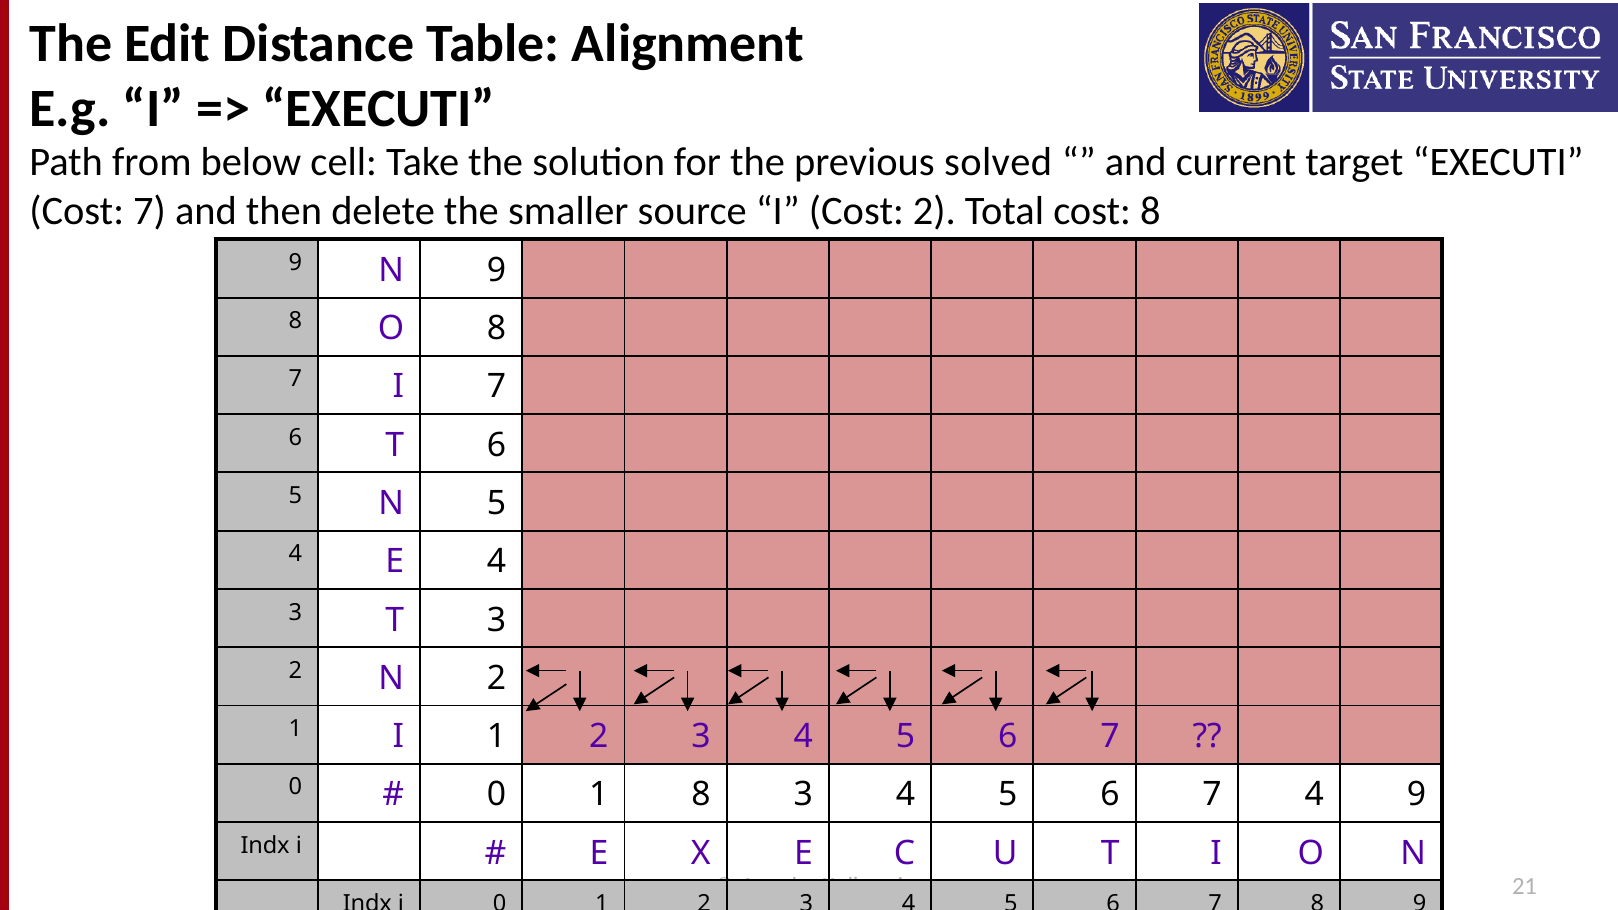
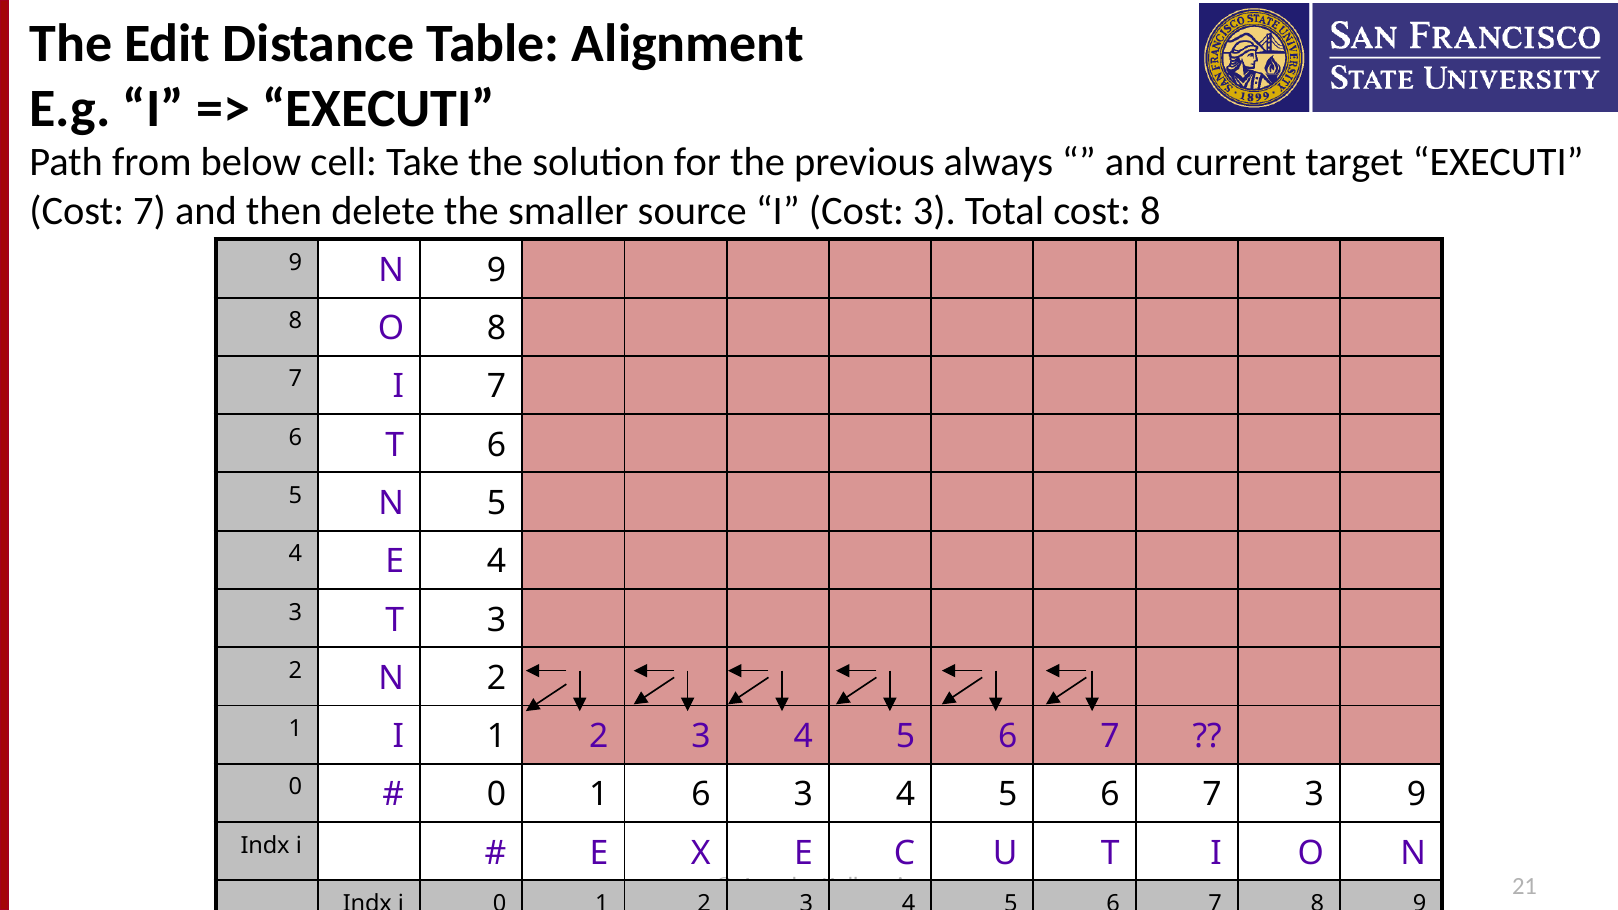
solved: solved -> always (998, 163)
Cost 2: 2 -> 3 (934, 211)
1 8: 8 -> 6 (701, 795)
7 4: 4 -> 3 (1314, 795)
